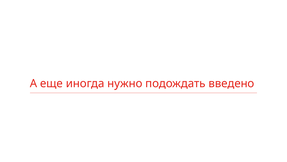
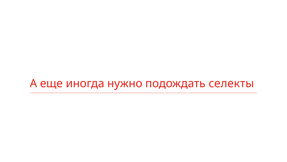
введено: введено -> селекты (231, 83)
